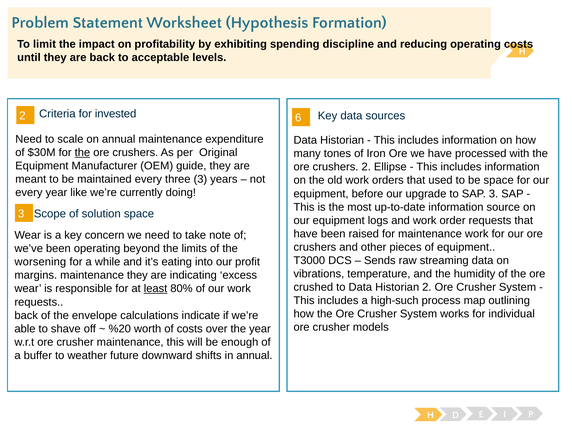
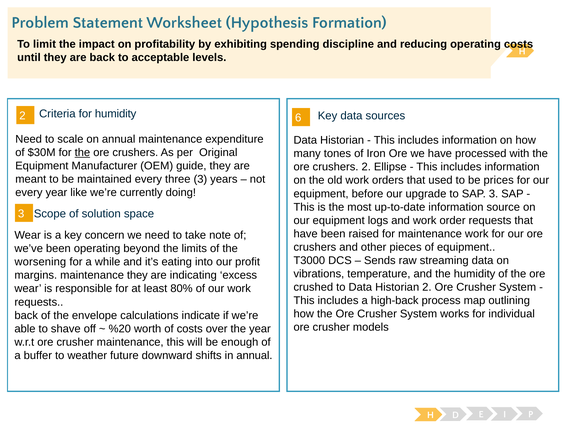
for invested: invested -> humidity (116, 114)
be space: space -> prices (499, 180)
least underline: present -> none (156, 289)
high-such: high-such -> high-back (395, 301)
